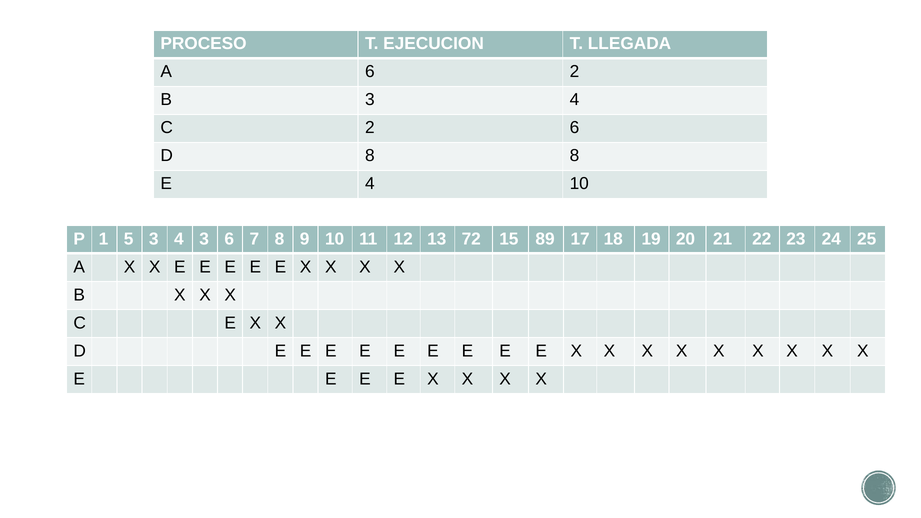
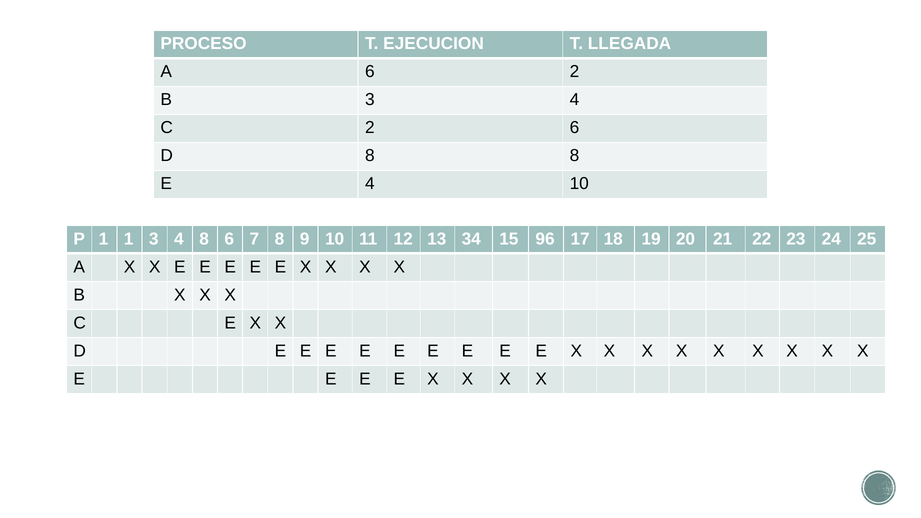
1 5: 5 -> 1 (129, 239)
4 3: 3 -> 8 (204, 239)
72: 72 -> 34 (471, 239)
89: 89 -> 96 (545, 239)
